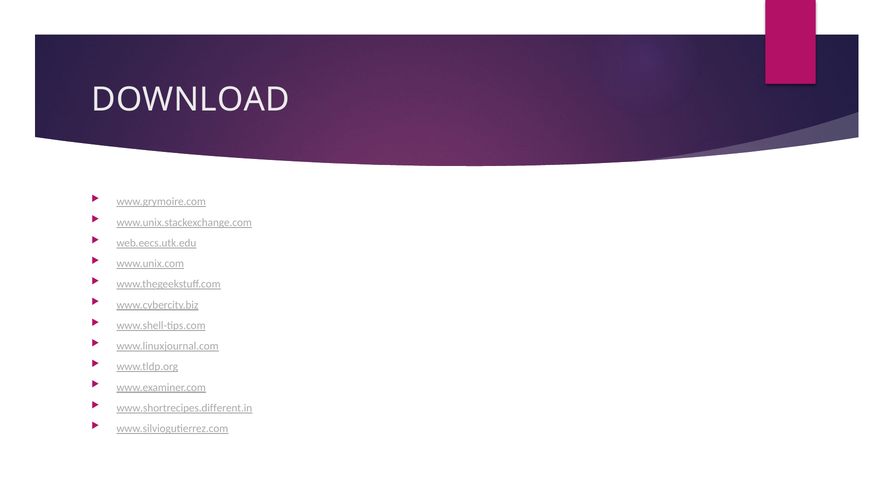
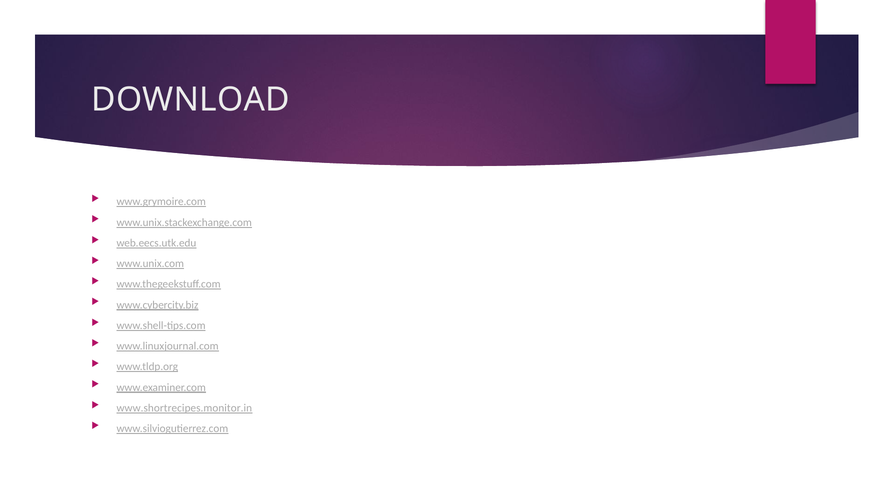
www.shortrecipes.different.in: www.shortrecipes.different.in -> www.shortrecipes.monitor.in (184, 408)
